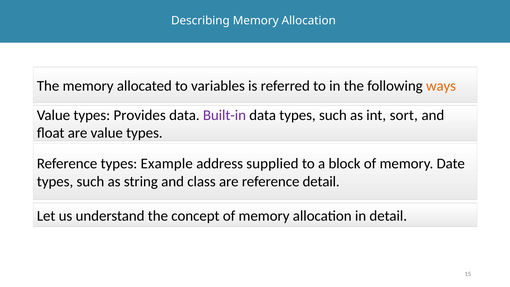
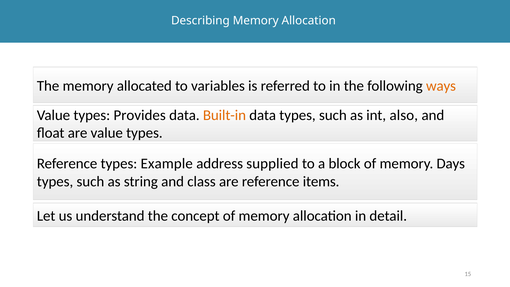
Built-in colour: purple -> orange (224, 115)
sort: sort -> also (404, 115)
Date: Date -> Days (451, 164)
reference detail: detail -> items (321, 181)
